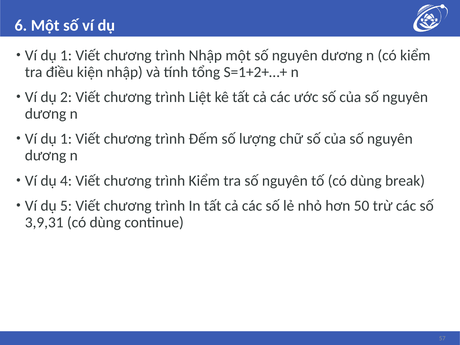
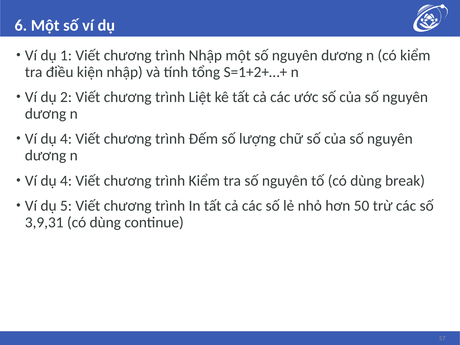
1: 1 -> 4 (66, 139)
